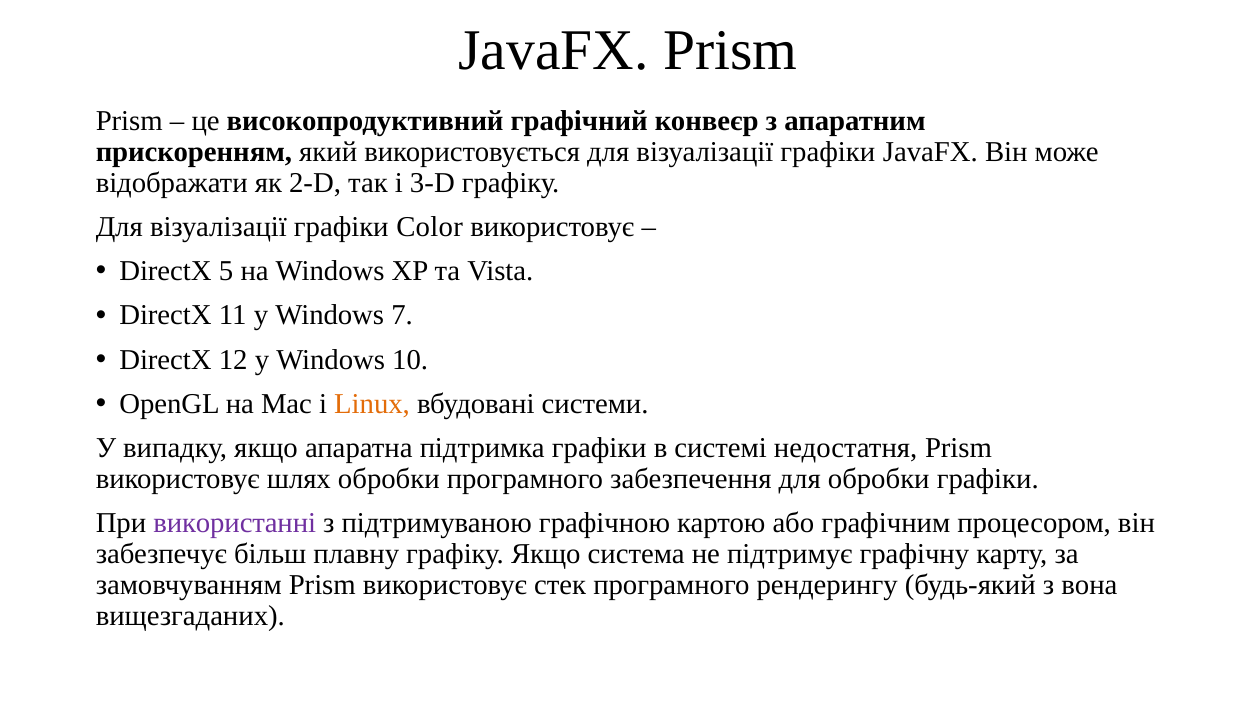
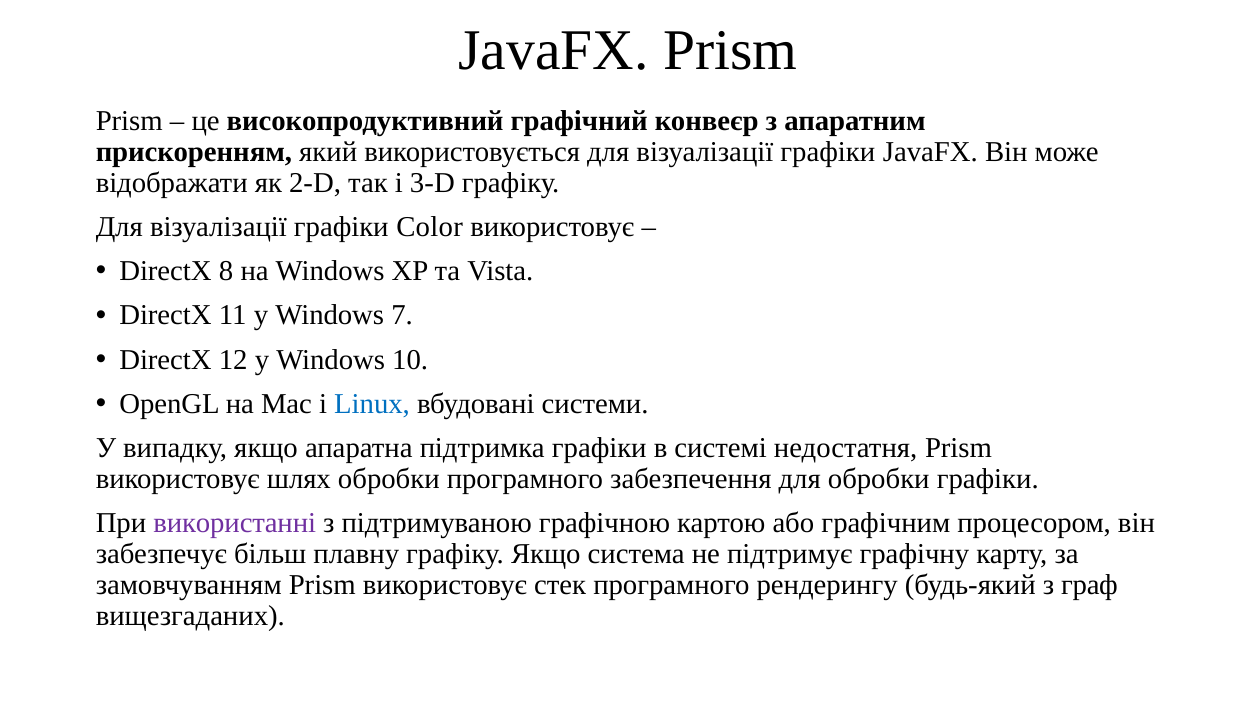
5: 5 -> 8 (226, 272)
Linux colour: orange -> blue (372, 404)
вона: вона -> граф (1089, 586)
